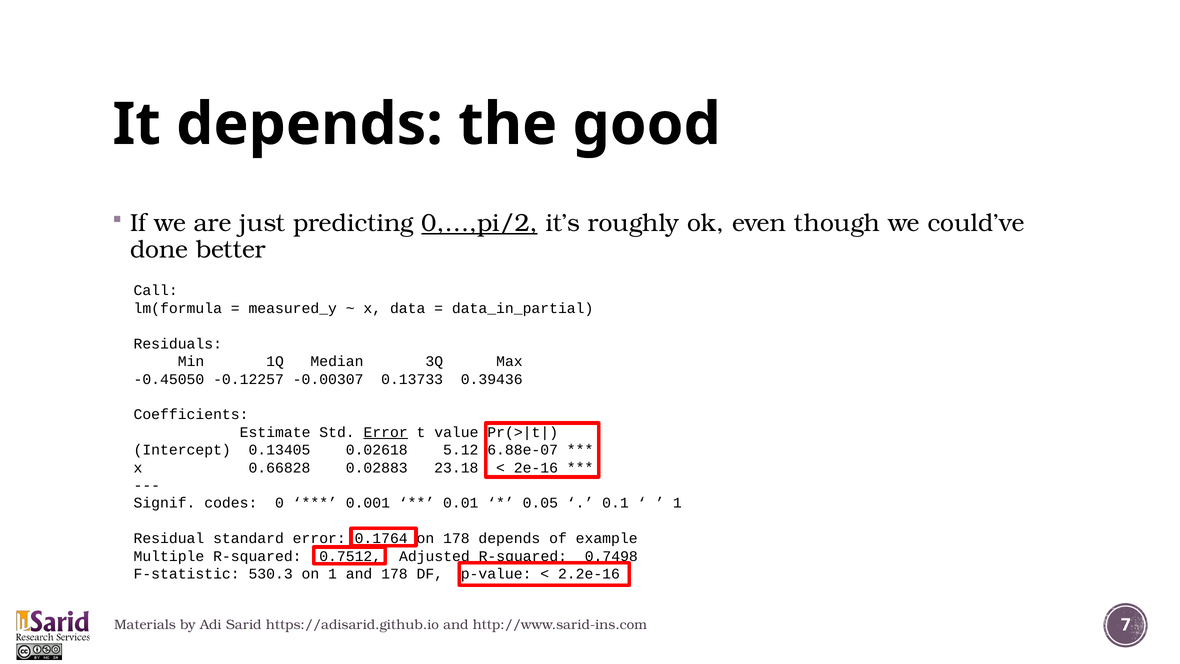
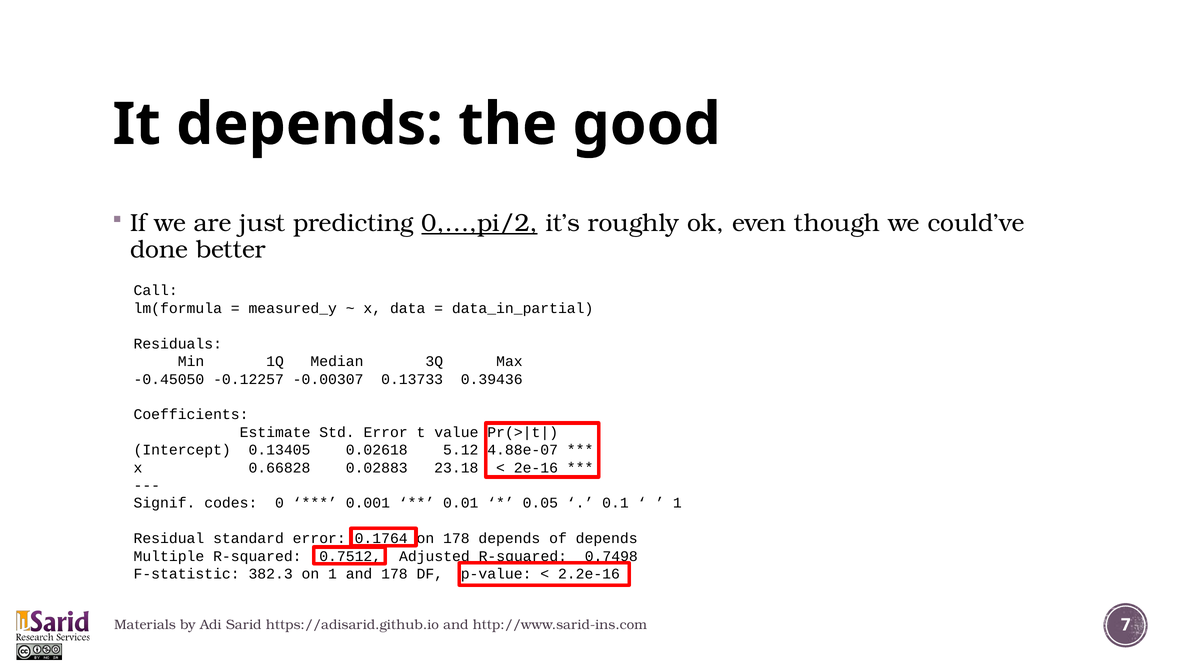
Error underline: present -> none (386, 432)
6.88e-07: 6.88e-07 -> 4.88e-07 (523, 450)
of example: example -> depends (607, 538)
530.3: 530.3 -> 382.3 (271, 574)
